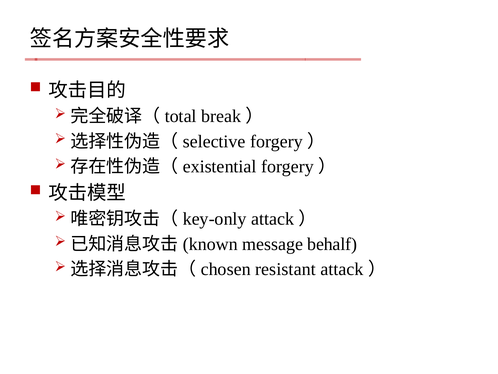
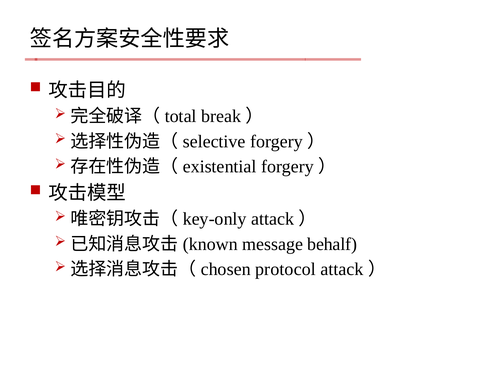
resistant: resistant -> protocol (286, 269)
